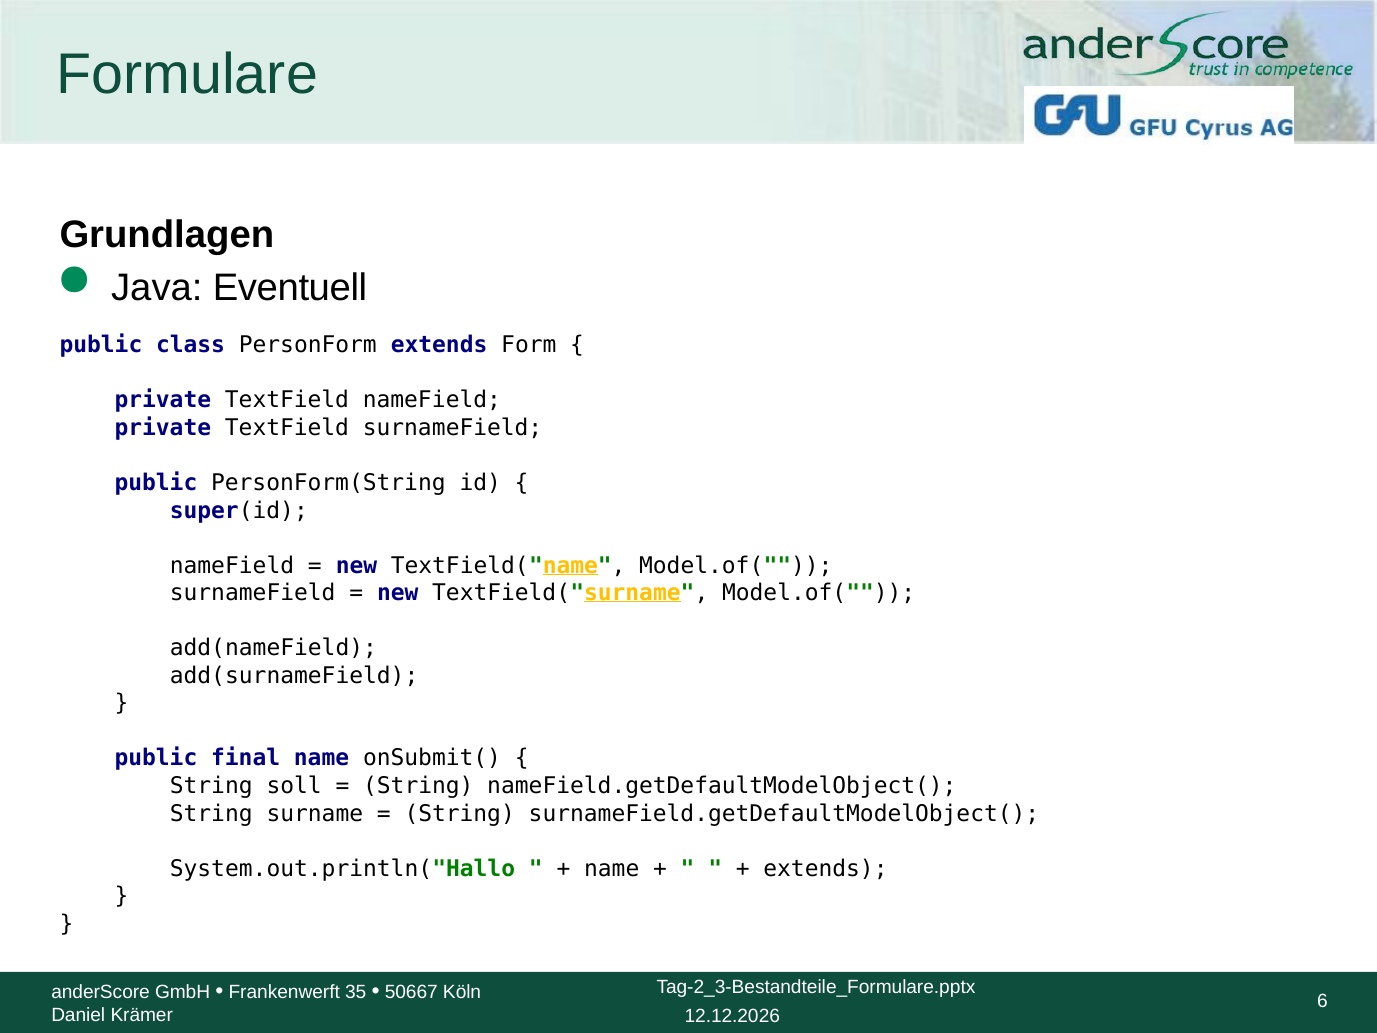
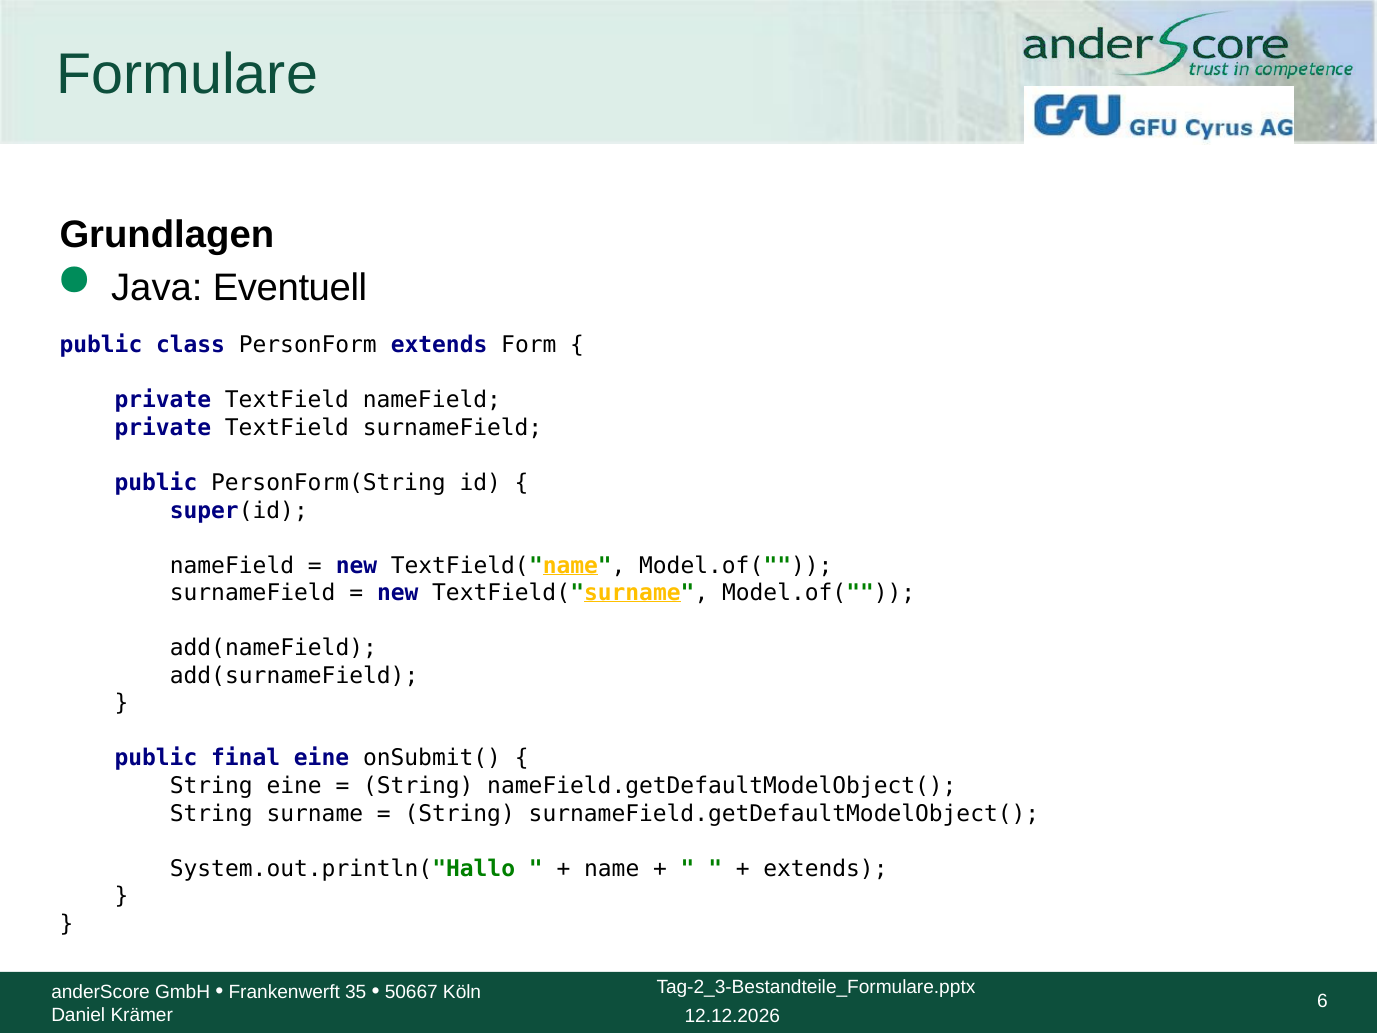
final name: name -> eine (322, 758)
String soll: soll -> eine (294, 786)
